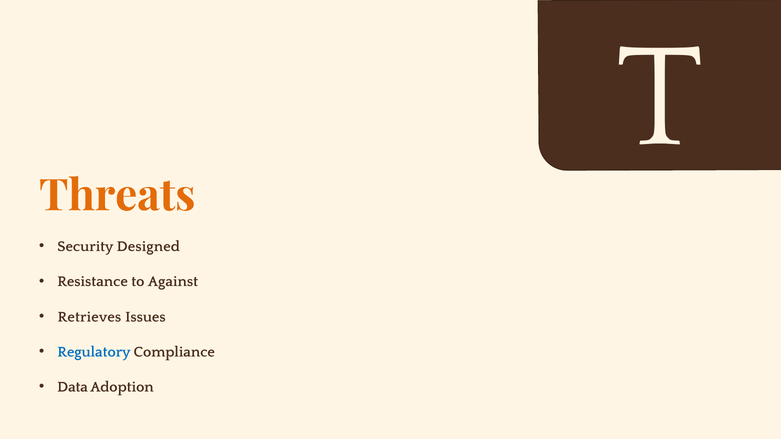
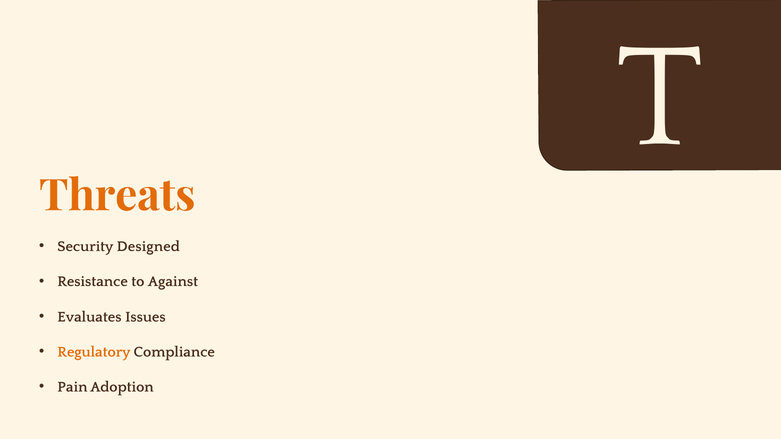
Retrieves: Retrieves -> Evaluates (89, 317)
Regulatory colour: blue -> orange (94, 352)
Data: Data -> Pain (72, 387)
